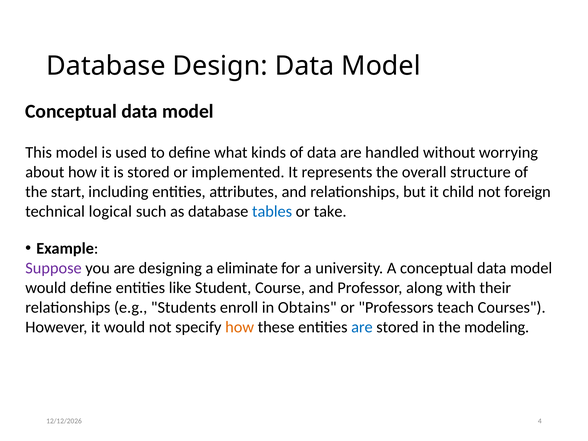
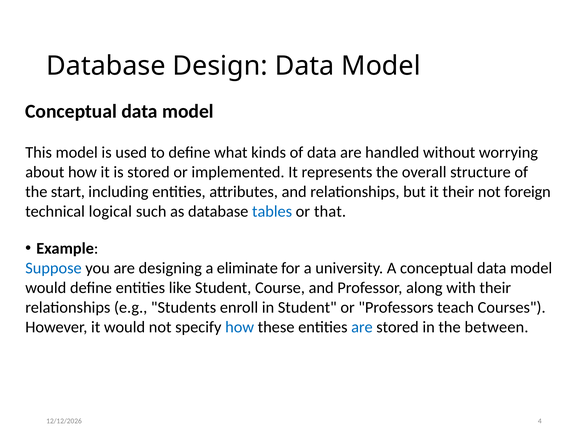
it child: child -> their (458, 192)
take: take -> that (330, 211)
Suppose colour: purple -> blue (53, 268)
in Obtains: Obtains -> Student (307, 307)
how colour: orange -> blue (240, 327)
modeling: modeling -> between (497, 327)
